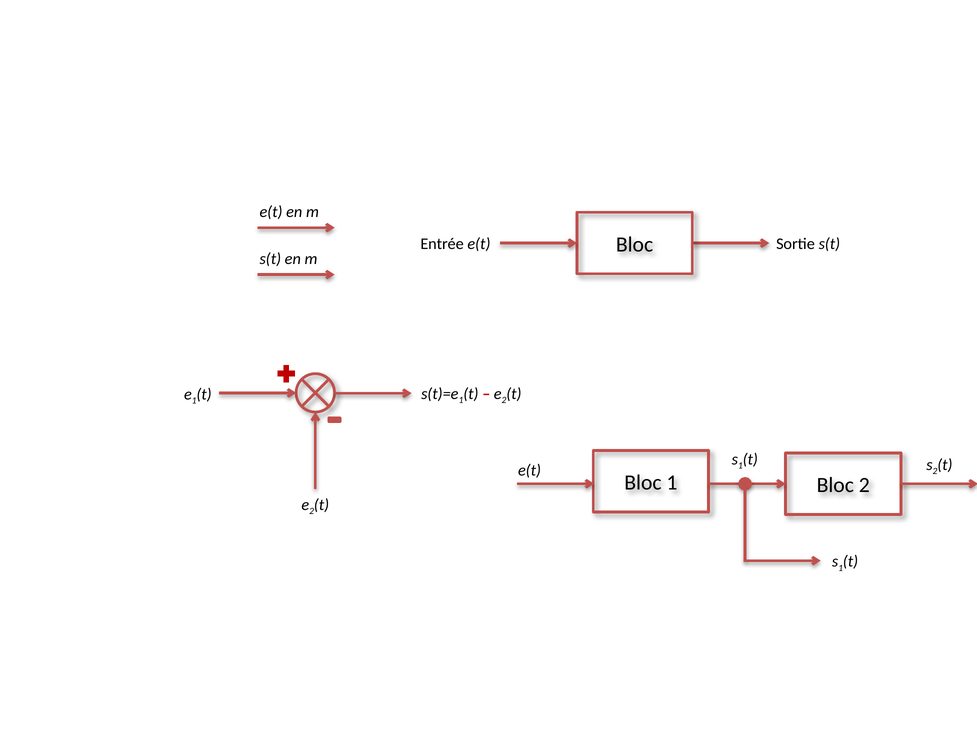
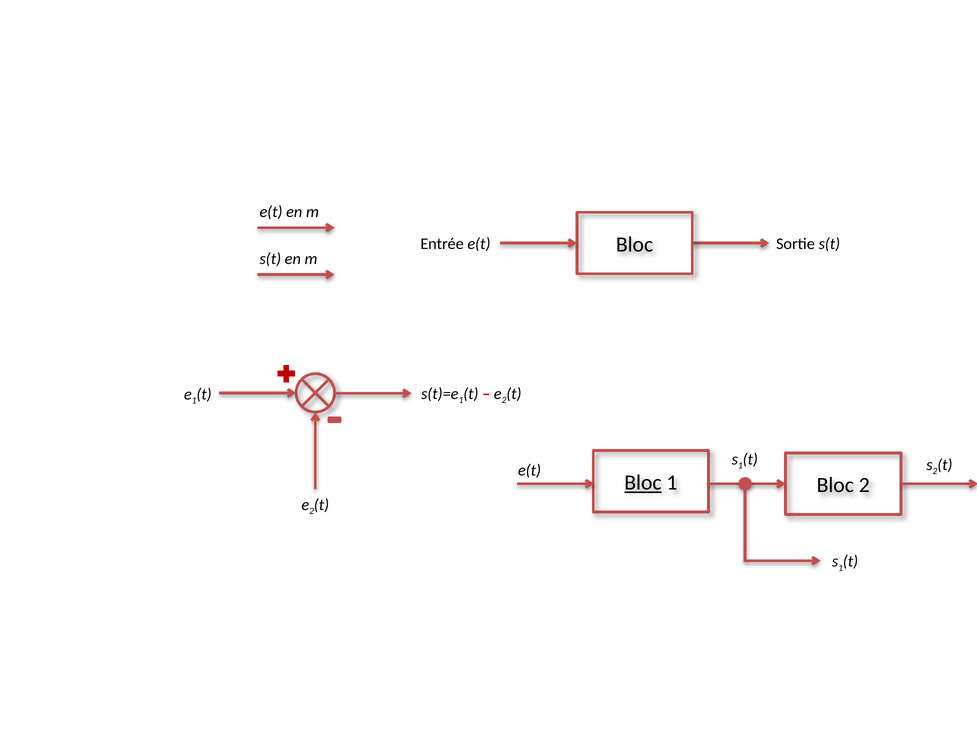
Bloc underline: none -> present (643, 483)
